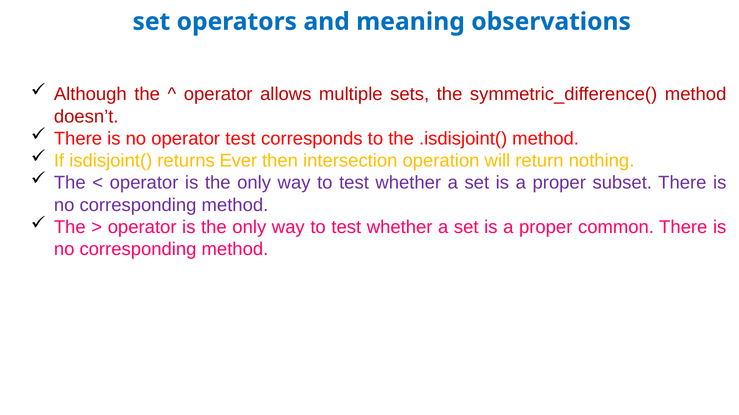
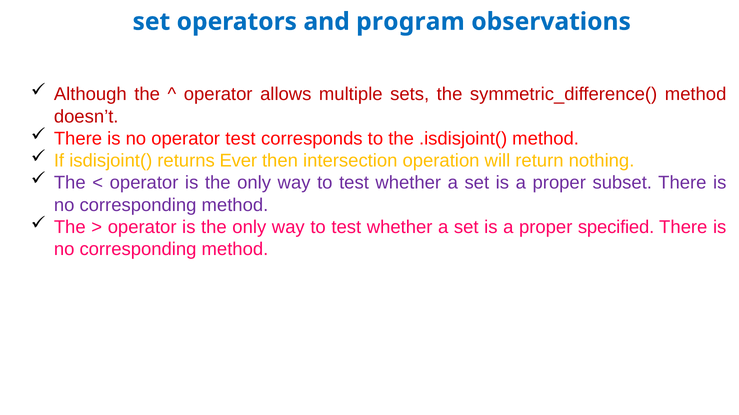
meaning: meaning -> program (410, 22)
common: common -> specified (616, 227)
